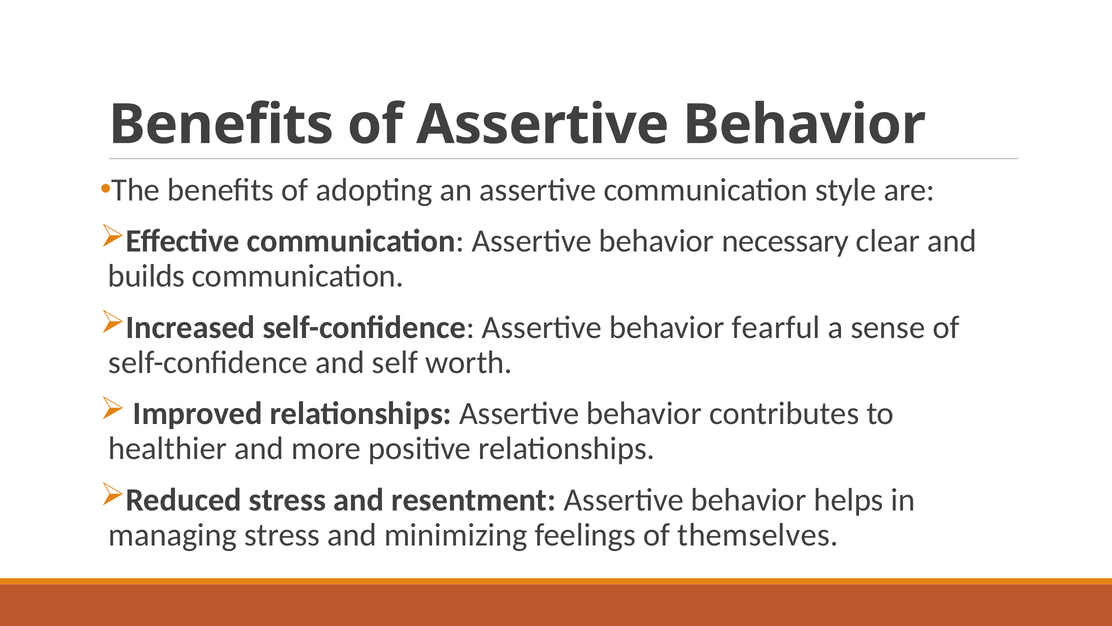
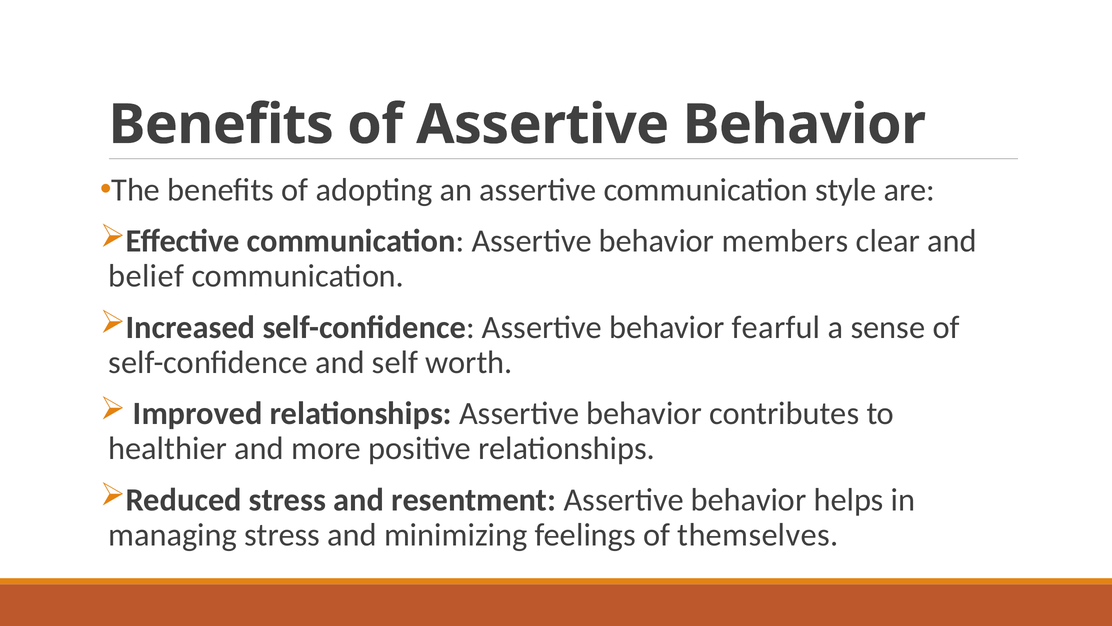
necessary: necessary -> members (785, 241)
builds: builds -> belief (146, 276)
